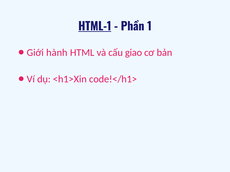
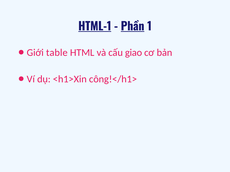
Phần underline: none -> present (133, 27)
hành: hành -> table (57, 53)
code!</h1>: code!</h1> -> công!</h1> (113, 79)
